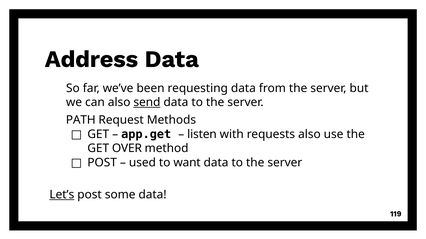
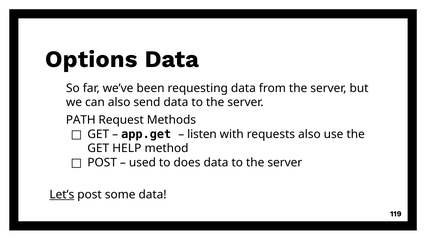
Address: Address -> Options (91, 59)
send underline: present -> none (147, 103)
OVER: OVER -> HELP (127, 149)
want: want -> does (187, 163)
